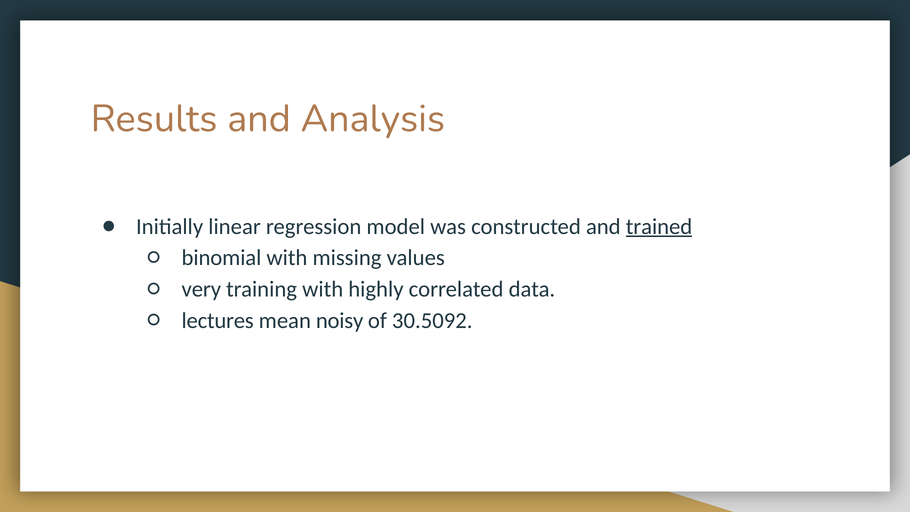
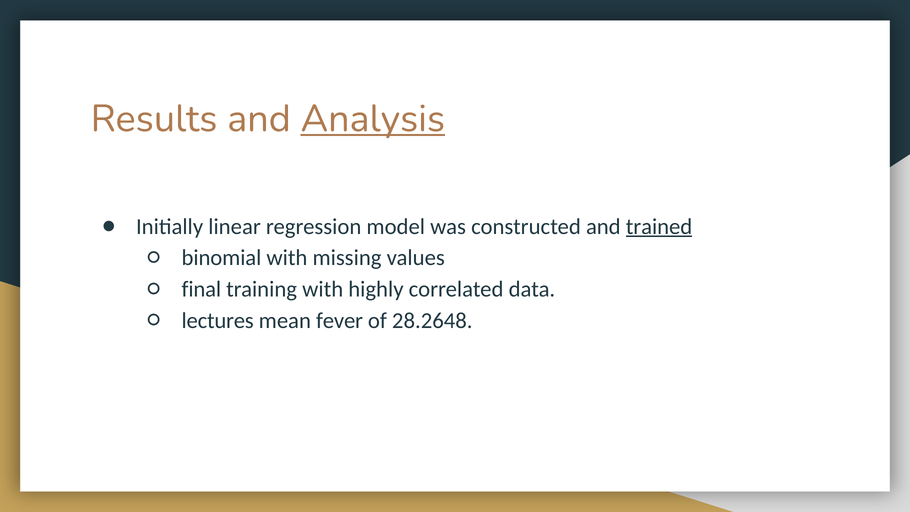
Analysis underline: none -> present (373, 119)
very: very -> final (201, 289)
noisy: noisy -> fever (340, 321)
30.5092: 30.5092 -> 28.2648 (432, 321)
